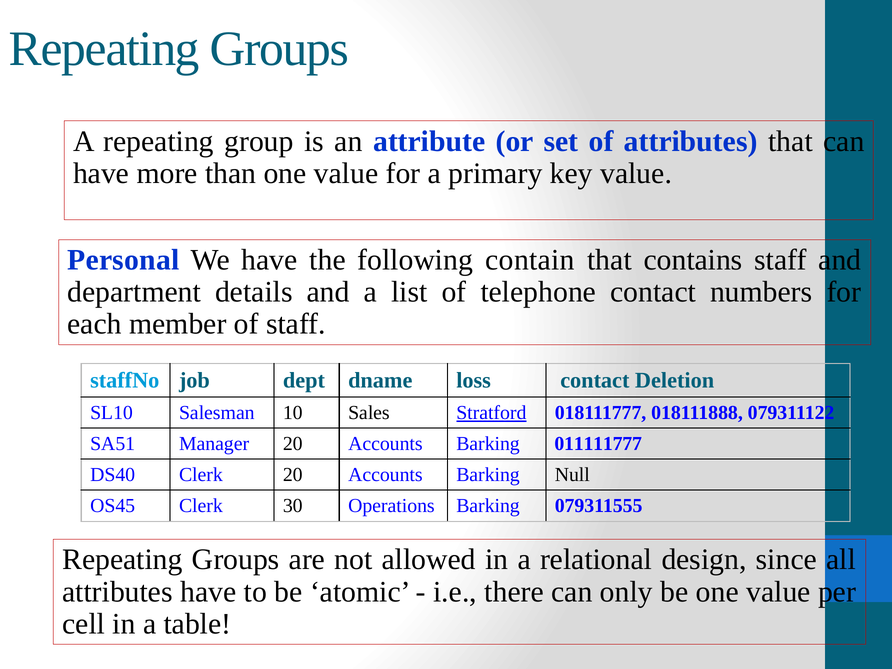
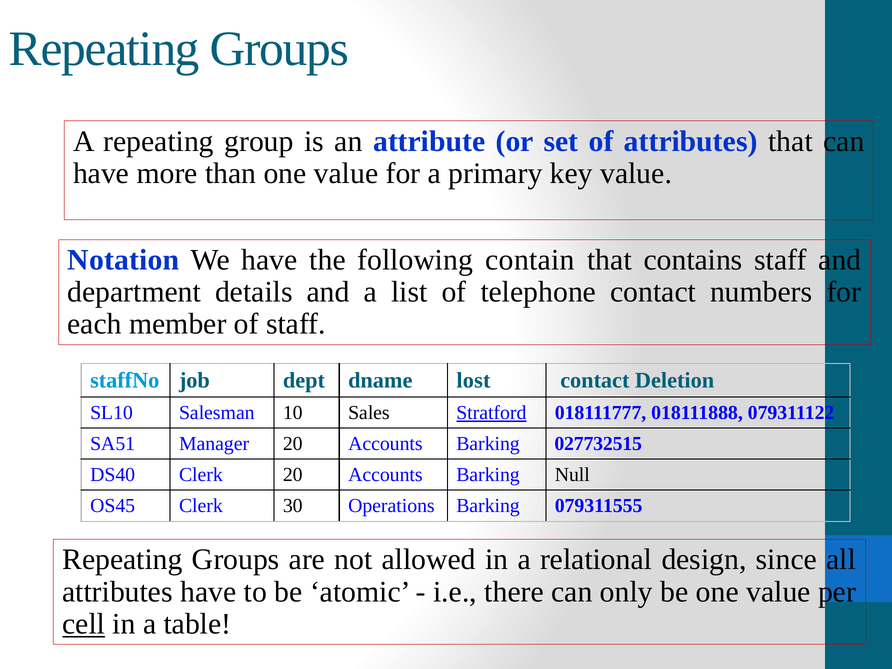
Personal: Personal -> Notation (123, 260)
loss: loss -> lost (473, 380)
011111777: 011111777 -> 027732515 (598, 444)
cell underline: none -> present (84, 624)
